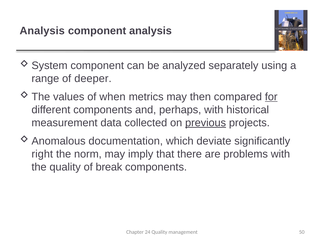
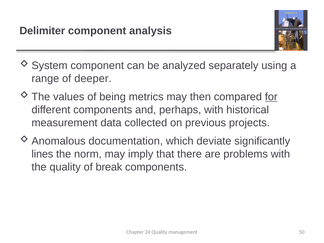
Analysis: Analysis -> Delimiter (42, 31)
when: when -> being (113, 97)
previous underline: present -> none (206, 123)
right: right -> lines (42, 154)
